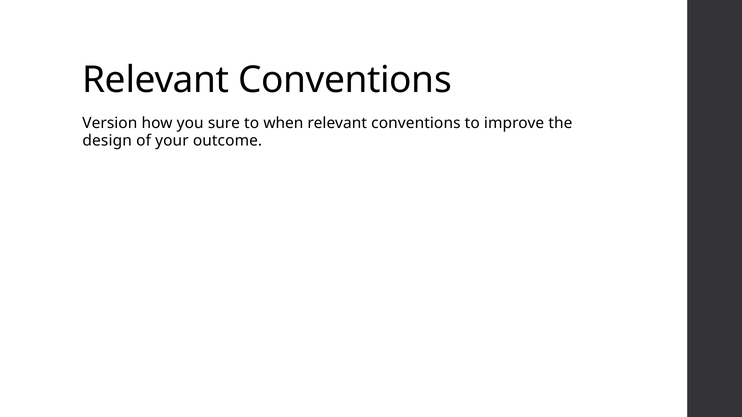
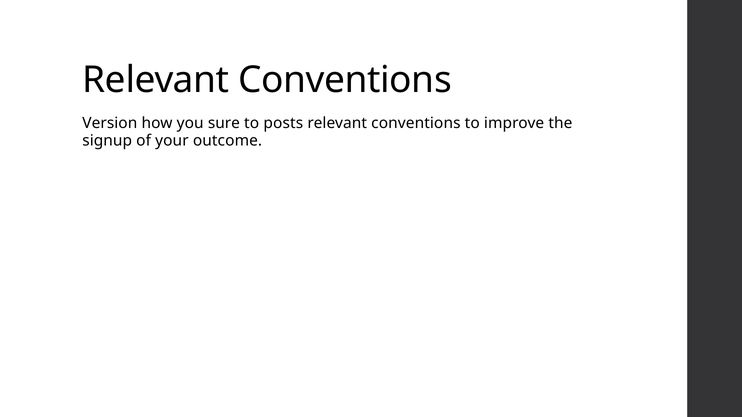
when: when -> posts (283, 123)
design: design -> signup (107, 141)
